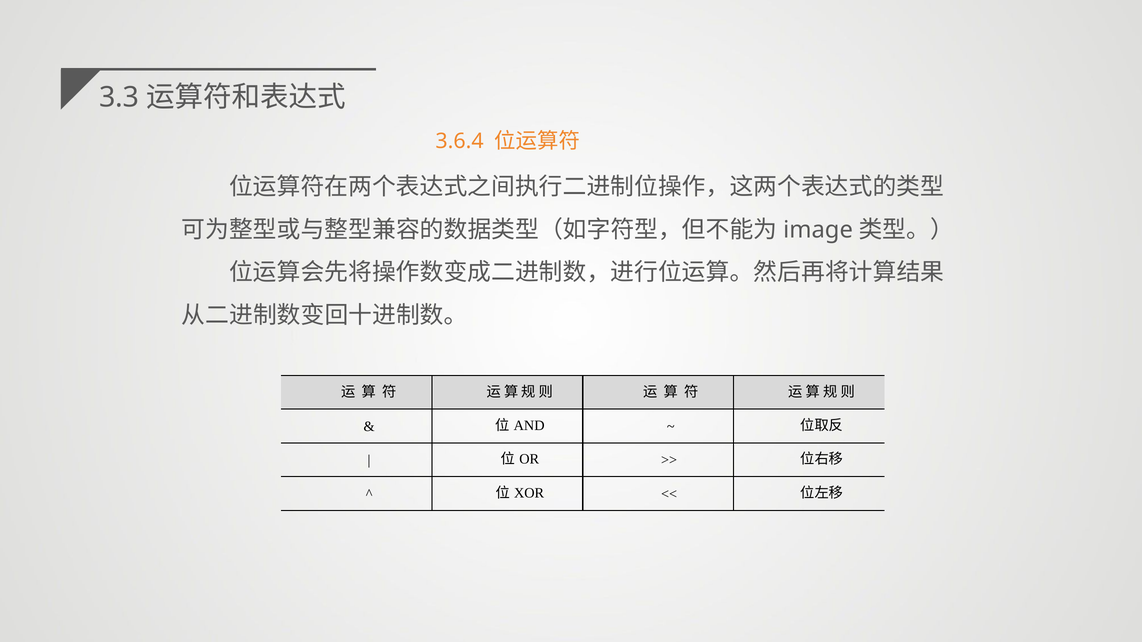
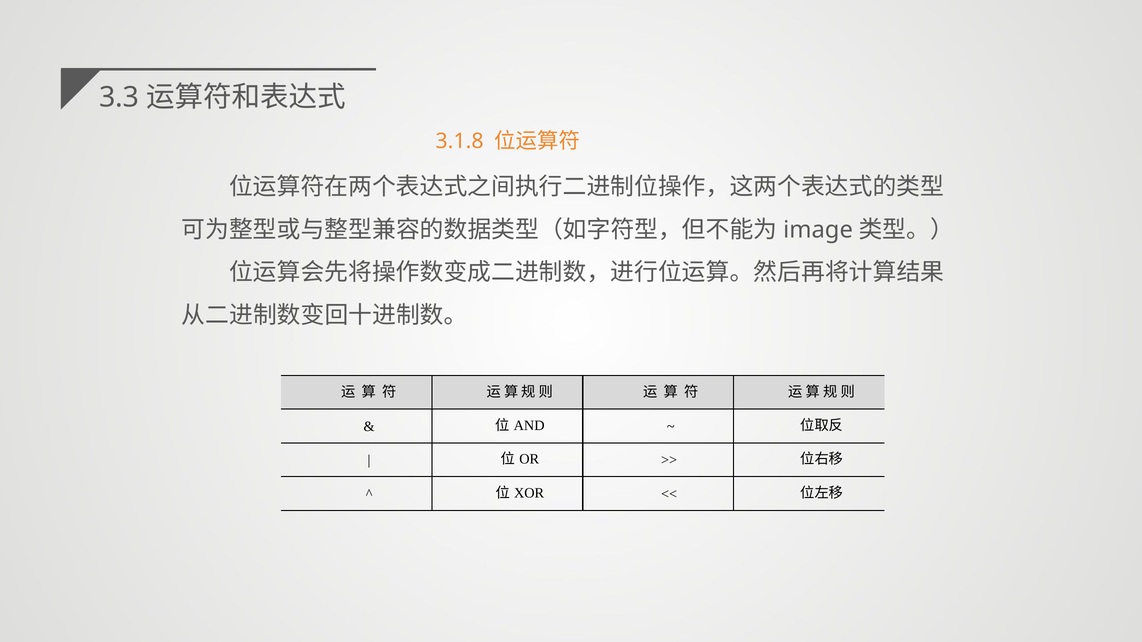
3.6.4: 3.6.4 -> 3.1.8 (460, 141)
